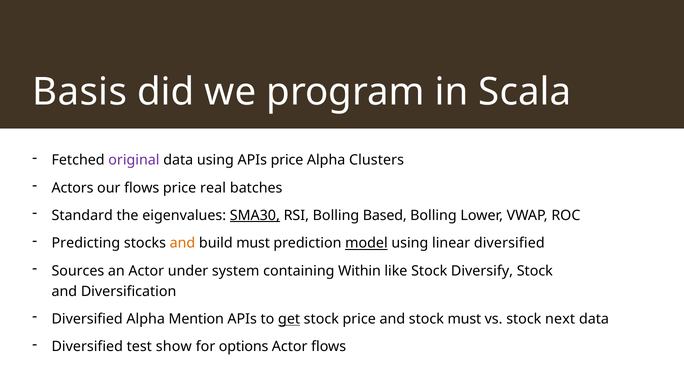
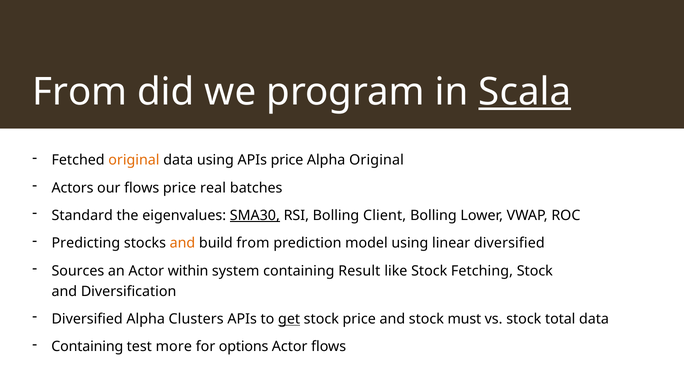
Basis: Basis -> From (80, 92)
Scala underline: none -> present (525, 92)
original colour: purple -> orange (134, 160)
Alpha Clusters: Clusters -> Original (377, 160)
Based: Based -> Client (385, 215)
build must: must -> from (253, 243)
model underline: present -> none (366, 243)
under: under -> within (188, 271)
Within: Within -> Result (359, 271)
Diversify: Diversify -> Fetching (482, 271)
Mention: Mention -> Clusters (196, 319)
next: next -> total (560, 319)
Diversified: Diversified -> Containing (87, 346)
show: show -> more (174, 346)
